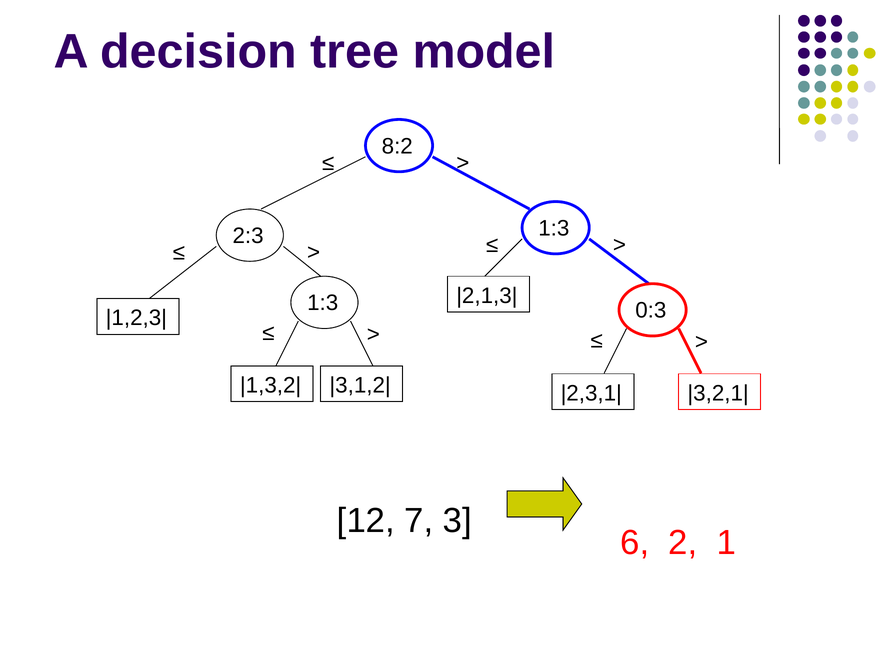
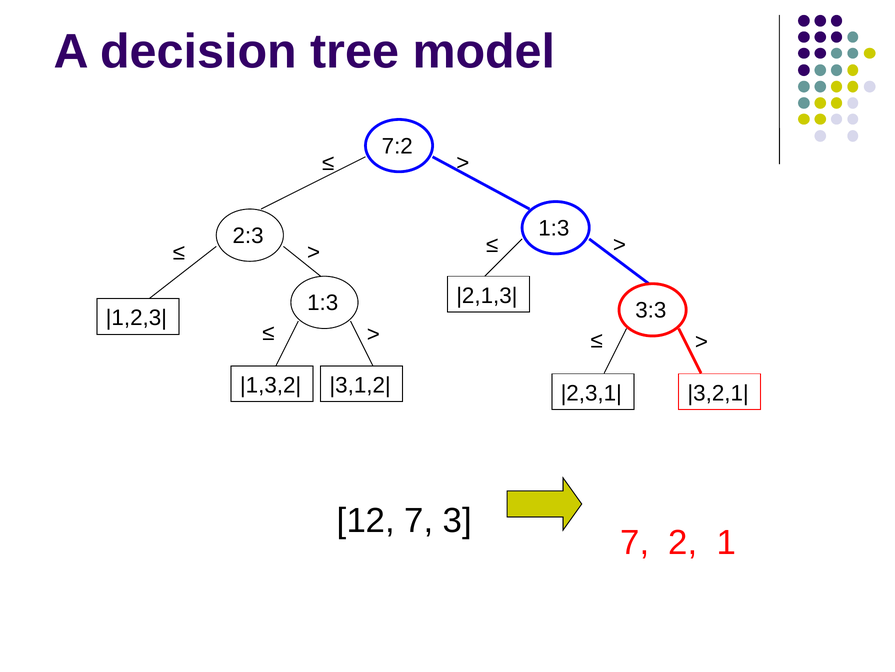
8:2: 8:2 -> 7:2 (397, 146)
0:3: 0:3 -> 3:3 (651, 310)
6: 6 -> 7 (635, 542)
